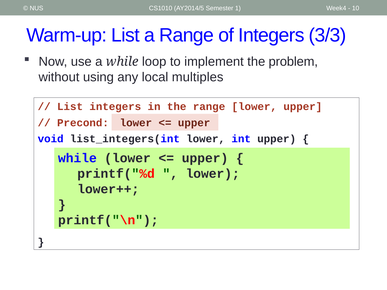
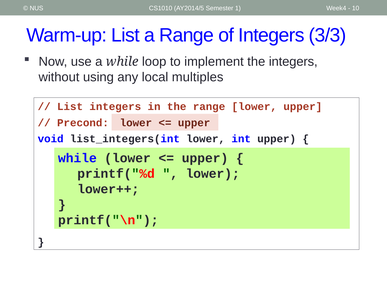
the problem: problem -> integers (293, 62)
